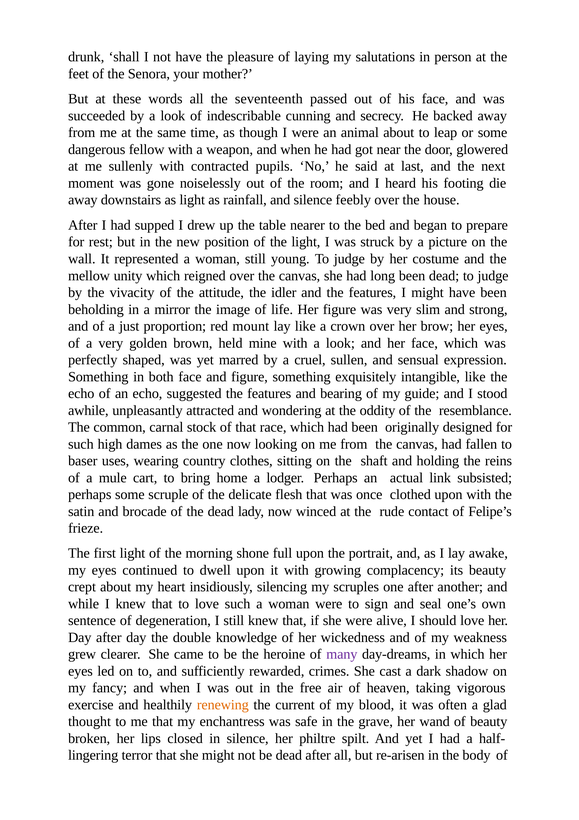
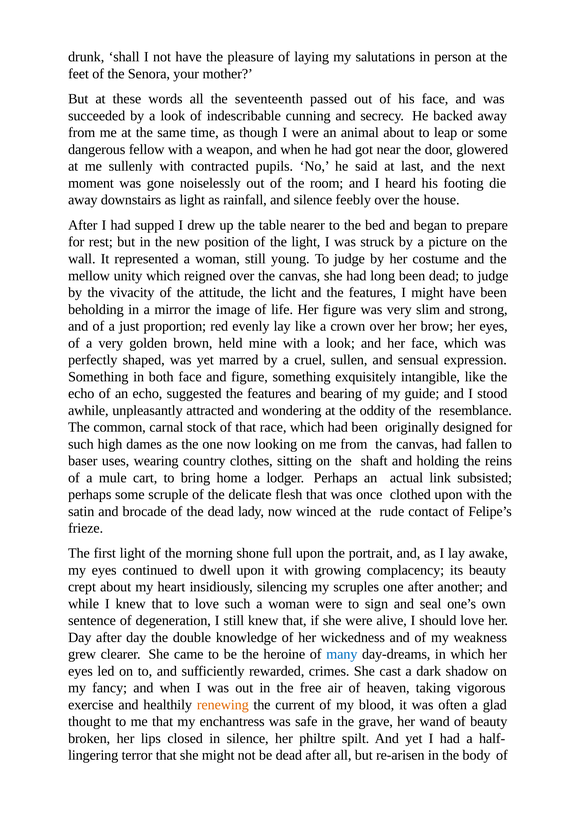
idler: idler -> licht (284, 292)
mount: mount -> evenly (251, 326)
many colour: purple -> blue (342, 654)
